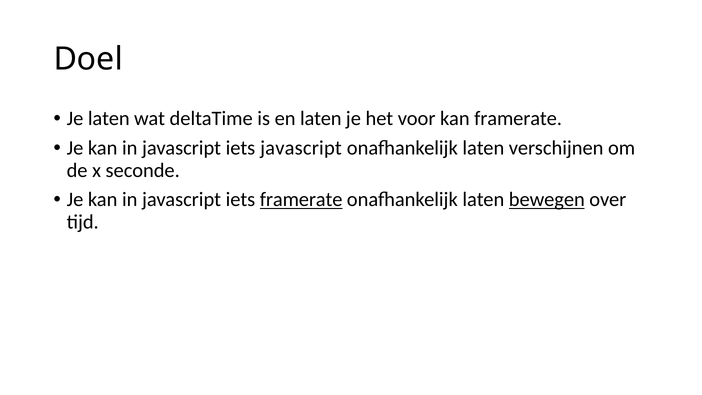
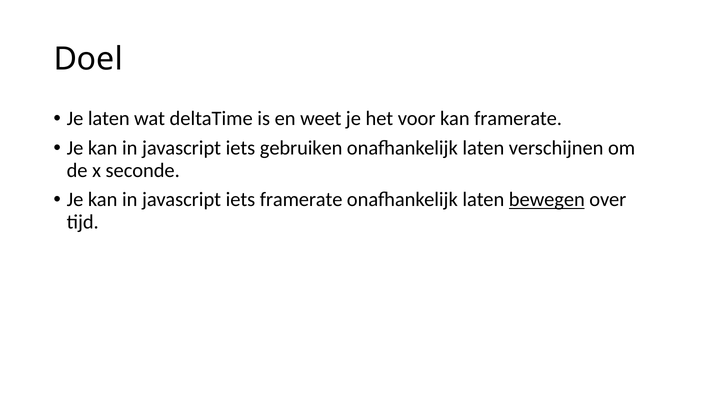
en laten: laten -> weet (321, 119)
iets javascript: javascript -> gebruiken (301, 148)
framerate underline: present -> none (301, 200)
